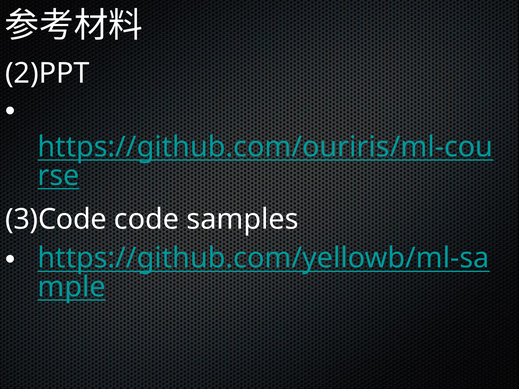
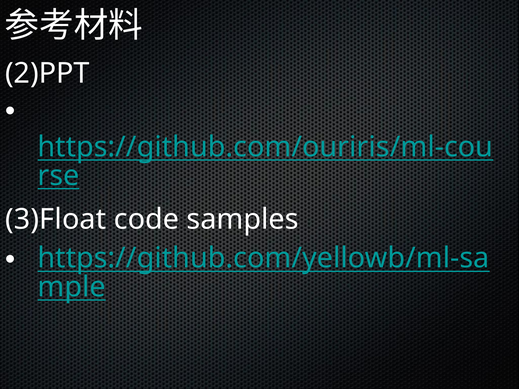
3)Code: 3)Code -> 3)Float (56, 219)
